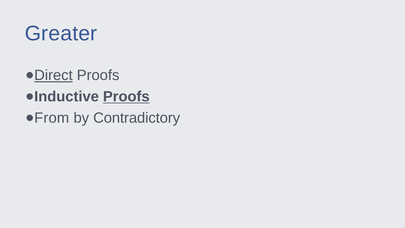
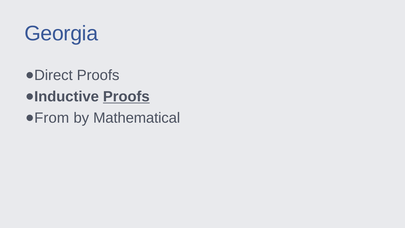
Greater: Greater -> Georgia (61, 33)
Direct underline: present -> none (53, 75)
Contradictory: Contradictory -> Mathematical (137, 118)
